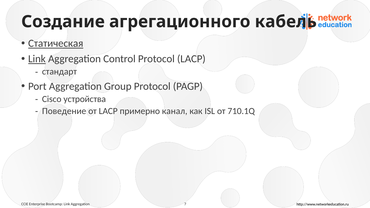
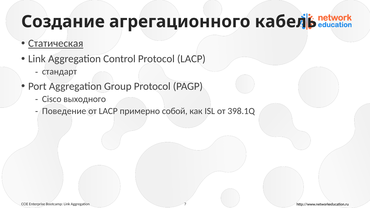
Link underline: present -> none (37, 59)
устройства: устройства -> выходного (85, 99)
канал: канал -> собой (175, 111)
710.1Q: 710.1Q -> 398.1Q (241, 111)
